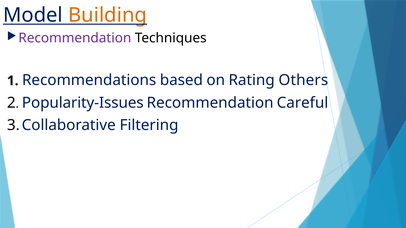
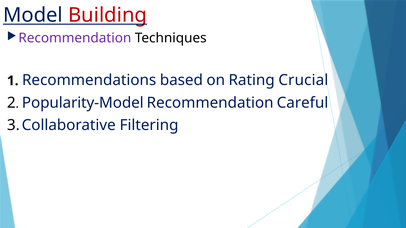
Building colour: orange -> red (108, 15)
Others: Others -> Crucial (303, 80)
Popularity-Issues: Popularity-Issues -> Popularity-Model (83, 103)
